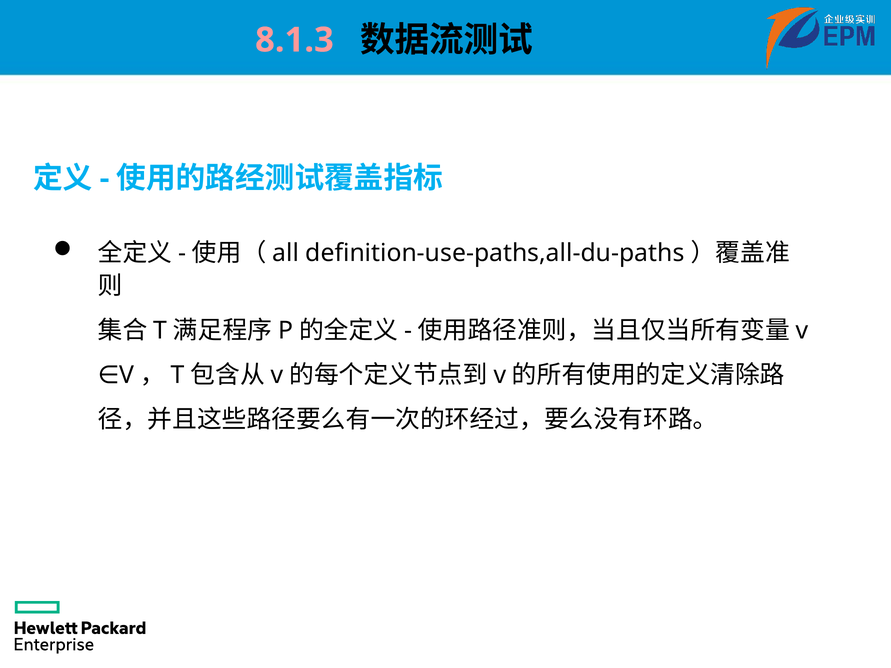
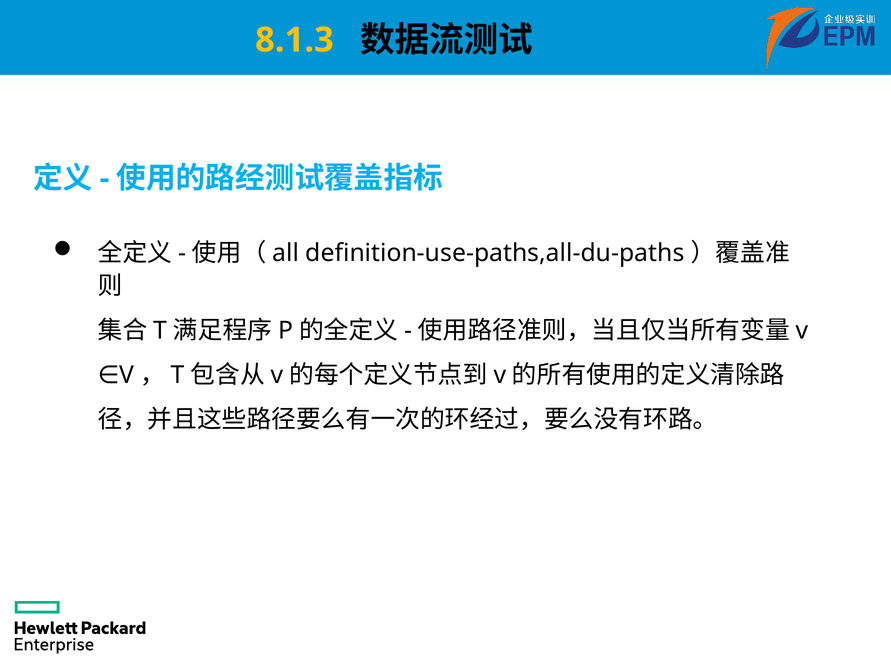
8.1.3 colour: pink -> yellow (294, 40)
